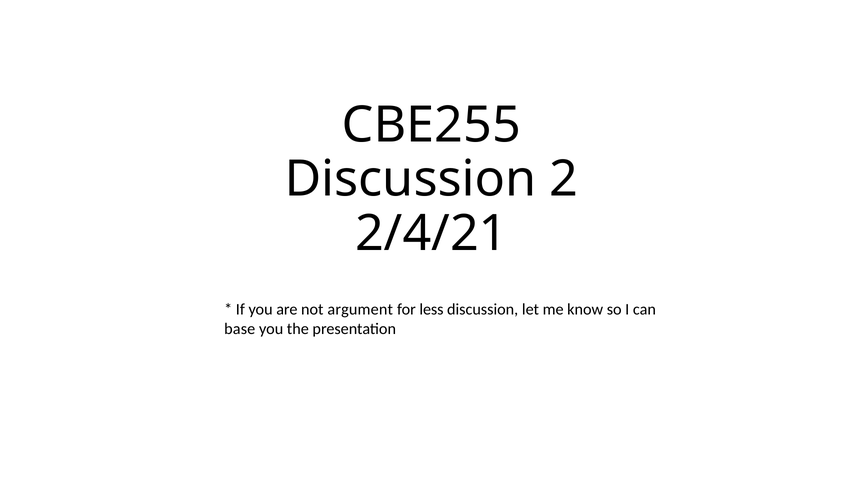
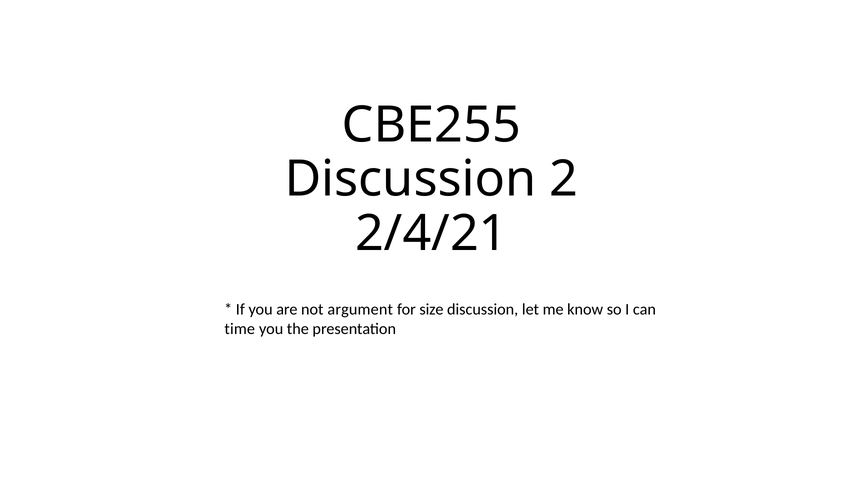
less: less -> size (431, 310)
base: base -> time (240, 329)
